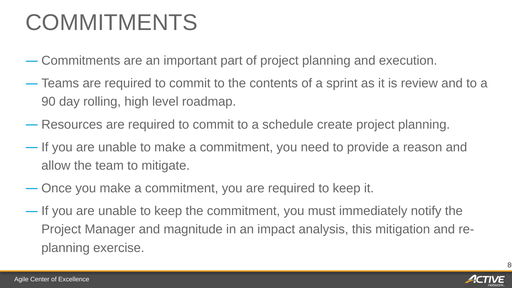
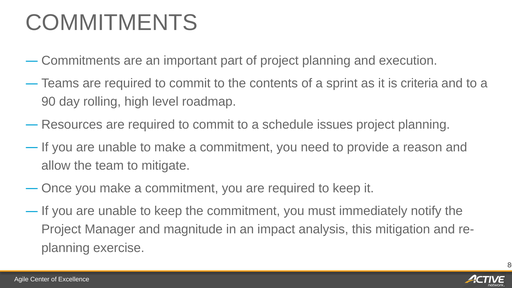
review: review -> criteria (419, 83)
create: create -> issues (335, 124)
